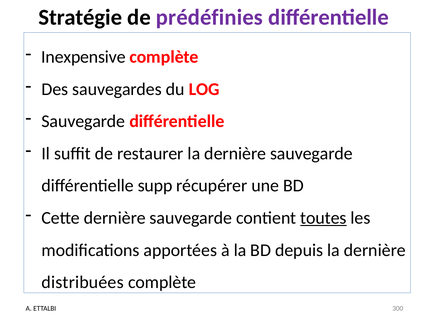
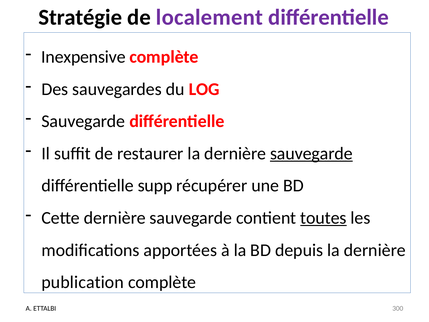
prédéfinies: prédéfinies -> localement (209, 17)
sauvegarde underline: none -> present (311, 153)
distribuées: distribuées -> publication (83, 282)
